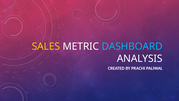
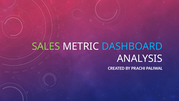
SALES colour: yellow -> light green (46, 46)
